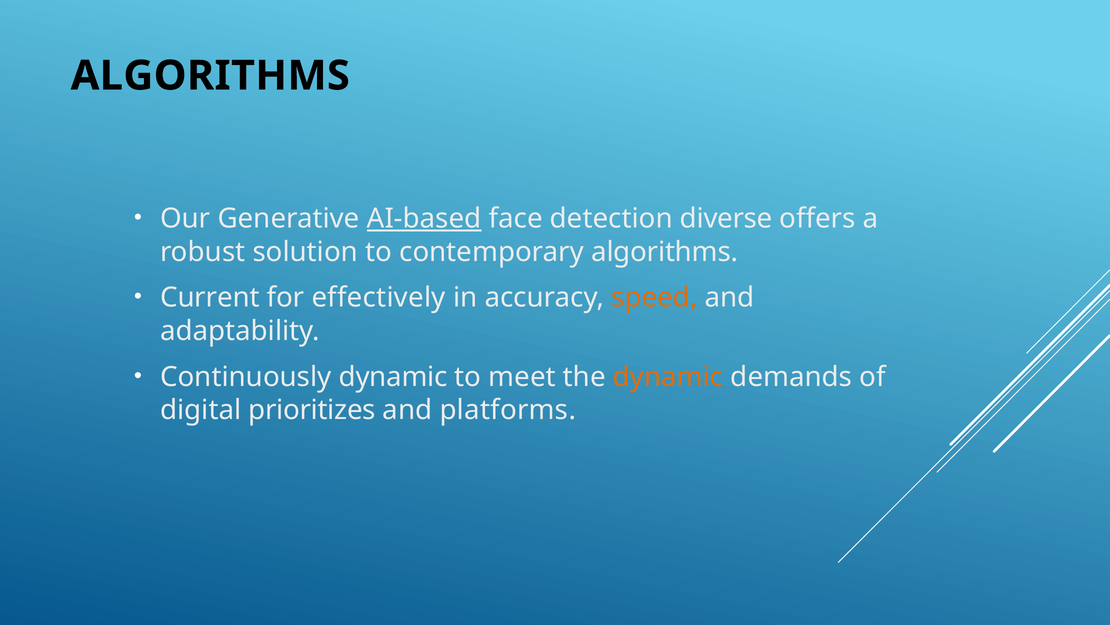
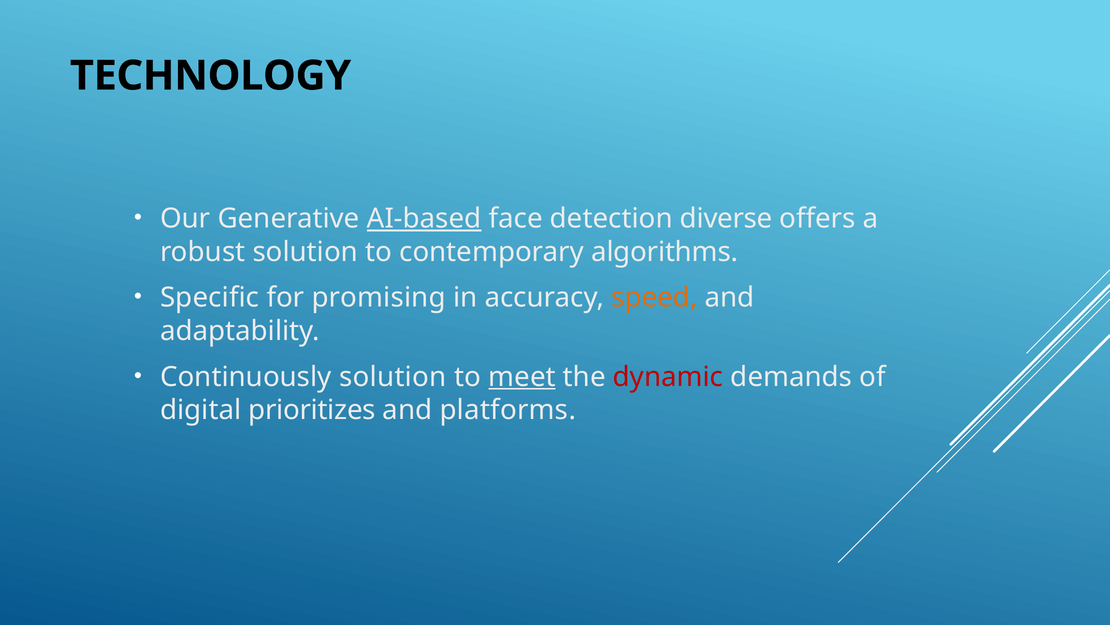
ALGORITHMS: ALGORITHMS -> TECHNOLOGY (211, 76)
Current: Current -> Specific (210, 297)
effectively: effectively -> promising (379, 297)
Continuously dynamic: dynamic -> solution (393, 377)
meet underline: none -> present (522, 377)
dynamic colour: orange -> red (668, 377)
